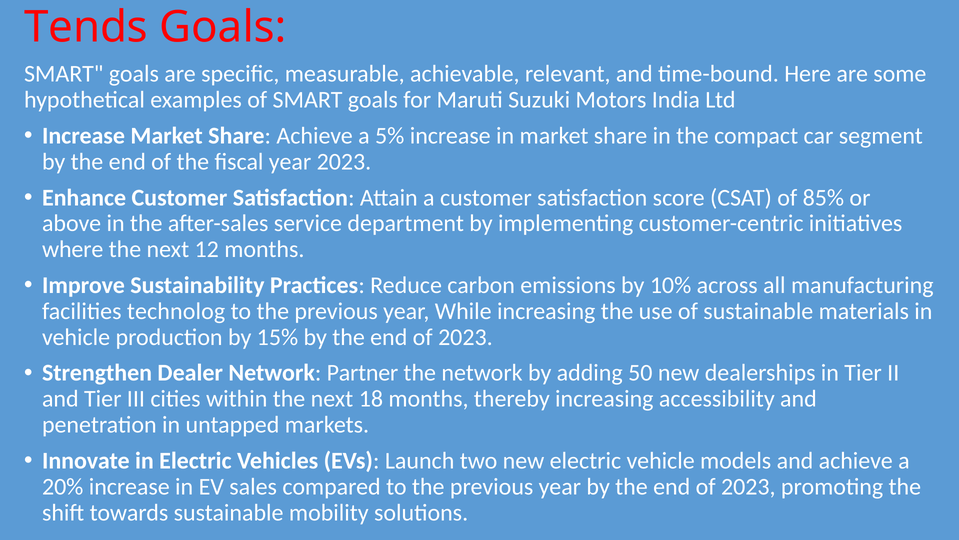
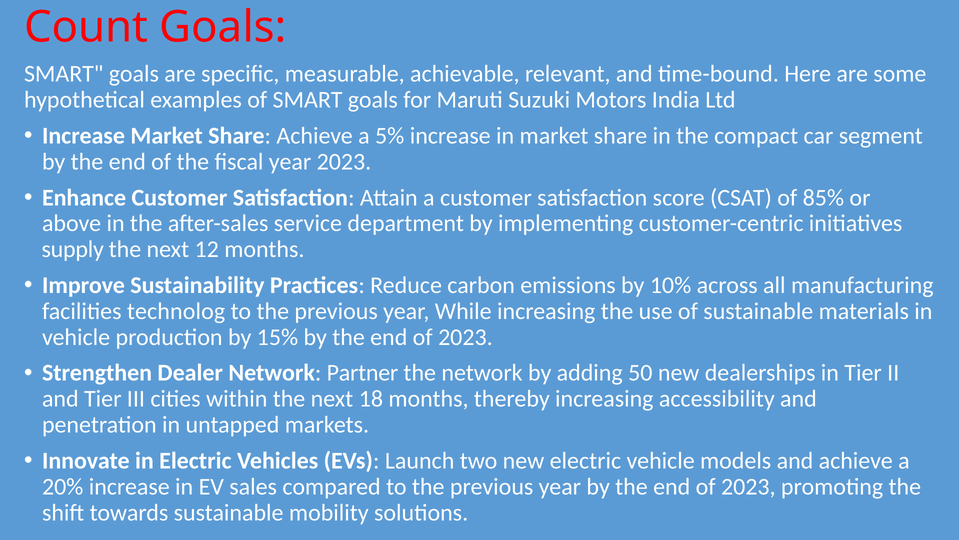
Tends: Tends -> Count (86, 27)
where: where -> supply (73, 249)
